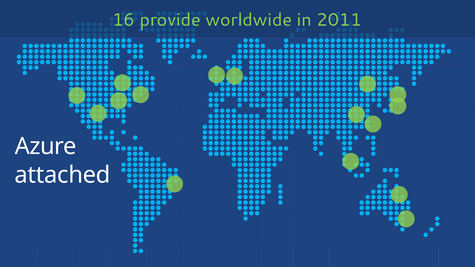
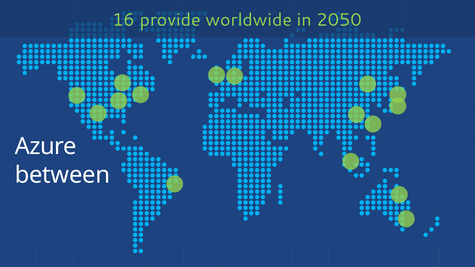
2011: 2011 -> 2050 (339, 20)
attached: attached -> between (62, 175)
